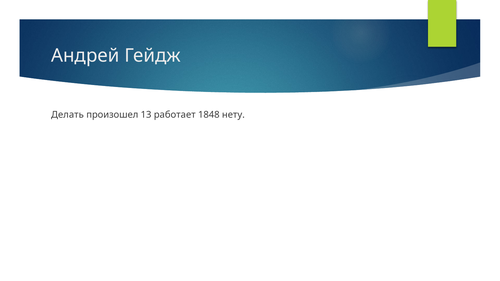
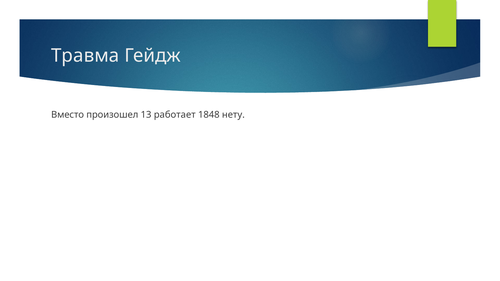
Андрей: Андрей -> Травма (85, 56)
Делать: Делать -> Вместо (68, 115)
